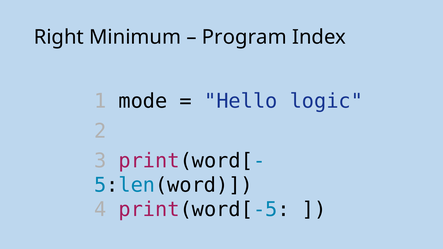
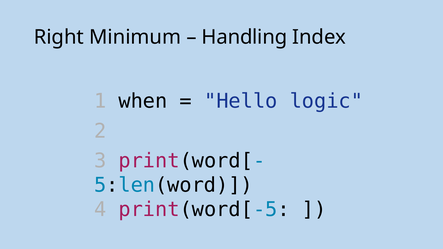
Program: Program -> Handling (244, 37)
mode: mode -> when (143, 101)
